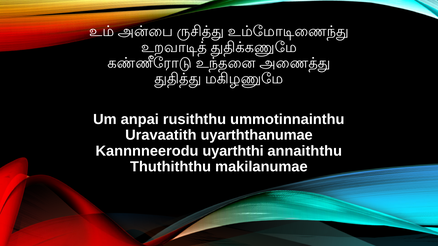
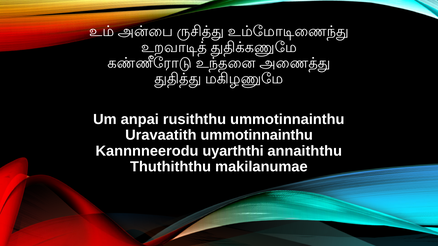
Uravaatith uyarththanumae: uyarththanumae -> ummotinnainthu (257, 135)
